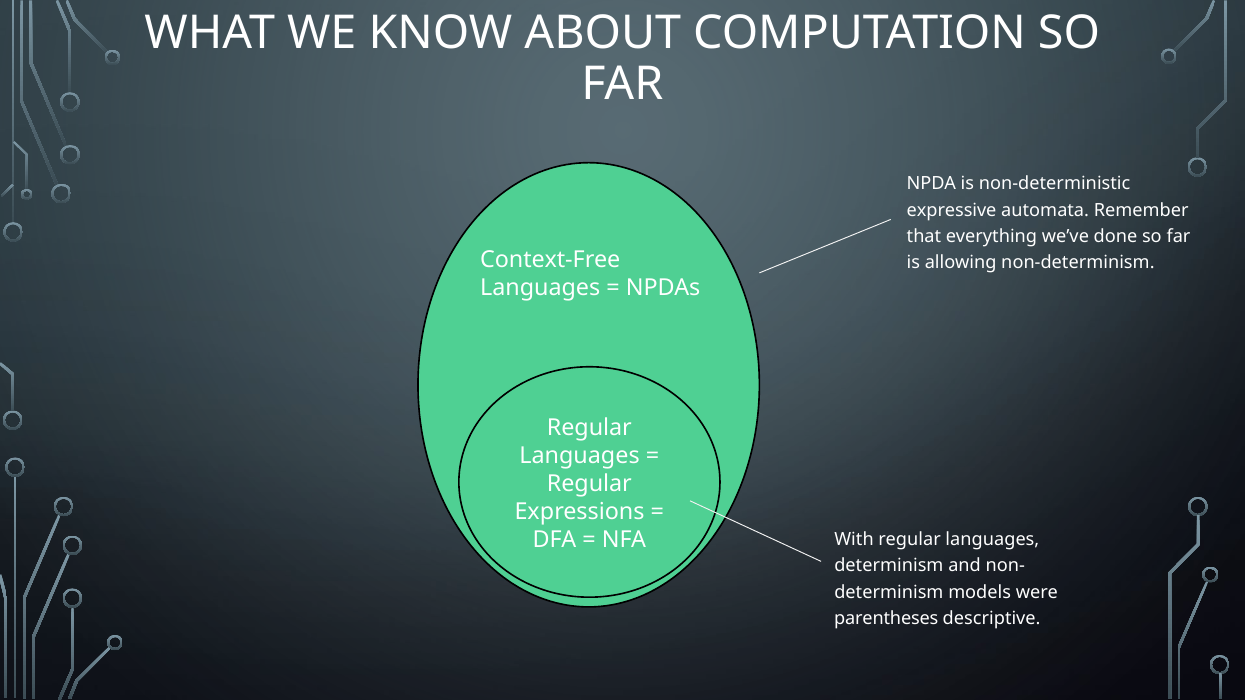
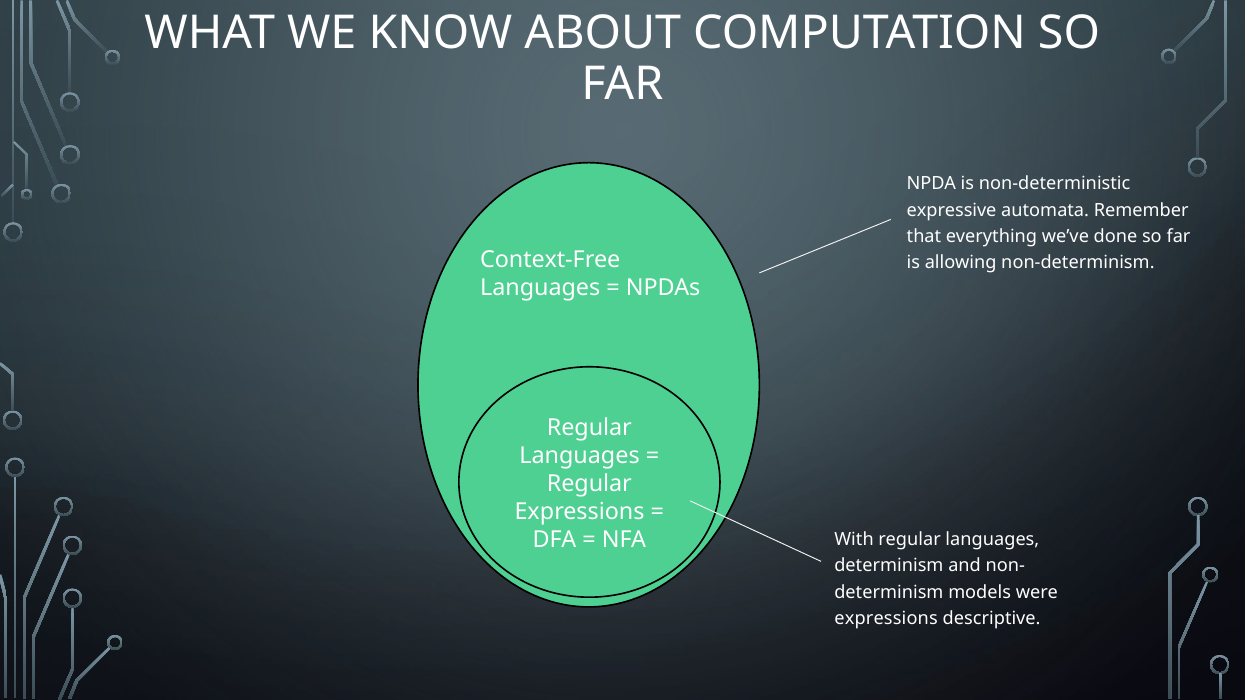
parentheses: parentheses -> expressions (886, 618)
